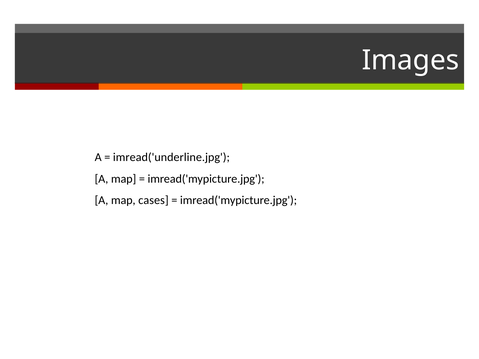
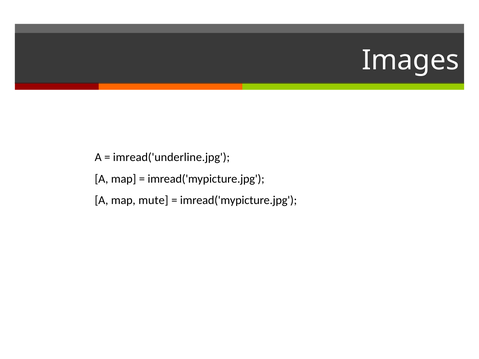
cases: cases -> mute (153, 200)
